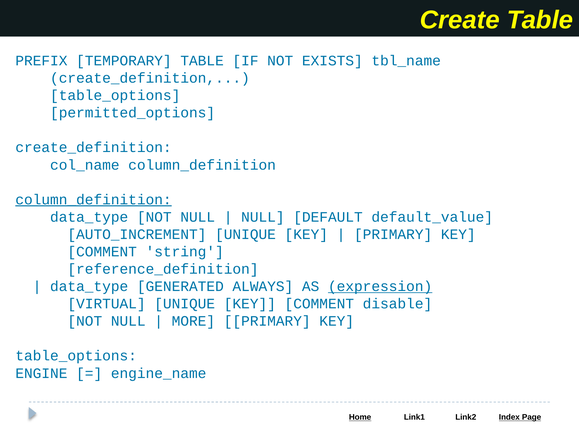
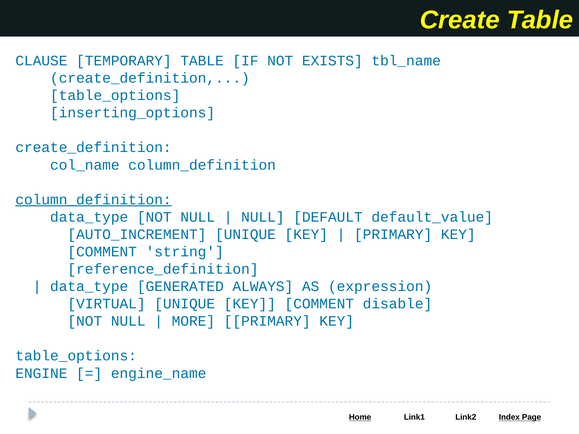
PREFIX: PREFIX -> CLAUSE (41, 61)
permitted_options: permitted_options -> inserting_options (133, 113)
expression underline: present -> none (380, 287)
